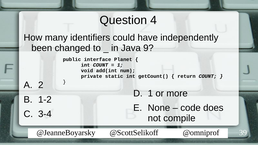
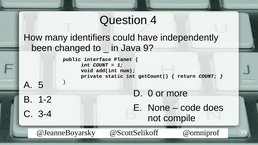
2: 2 -> 5 (41, 85)
1: 1 -> 0 (150, 93)
